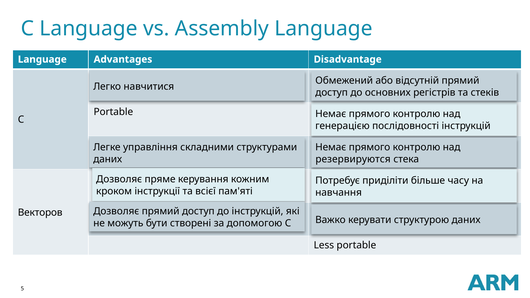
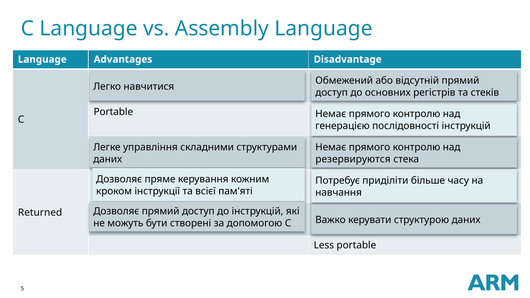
Векторов: Векторов -> Returned (40, 213)
